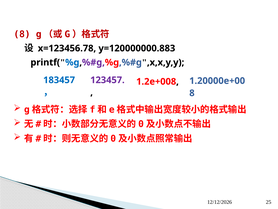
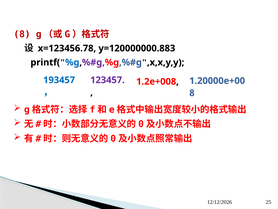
183457: 183457 -> 193457 (59, 80)
